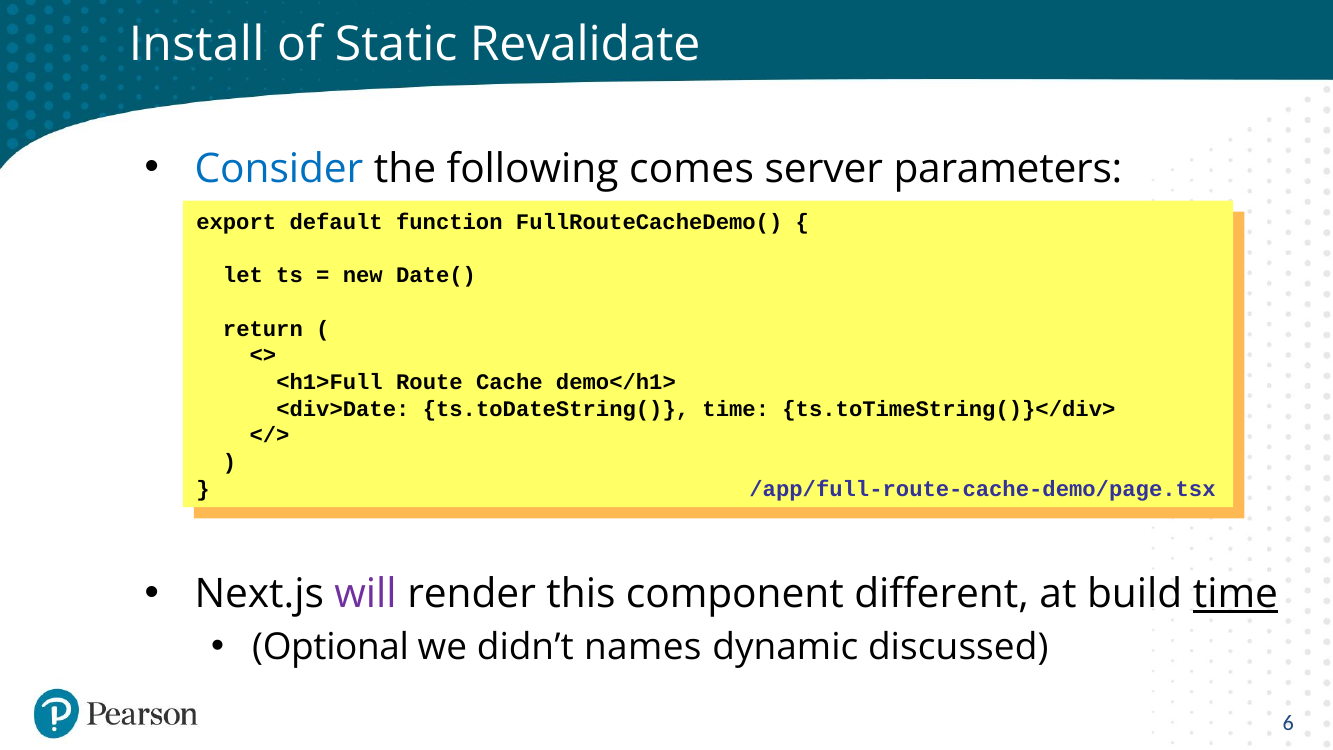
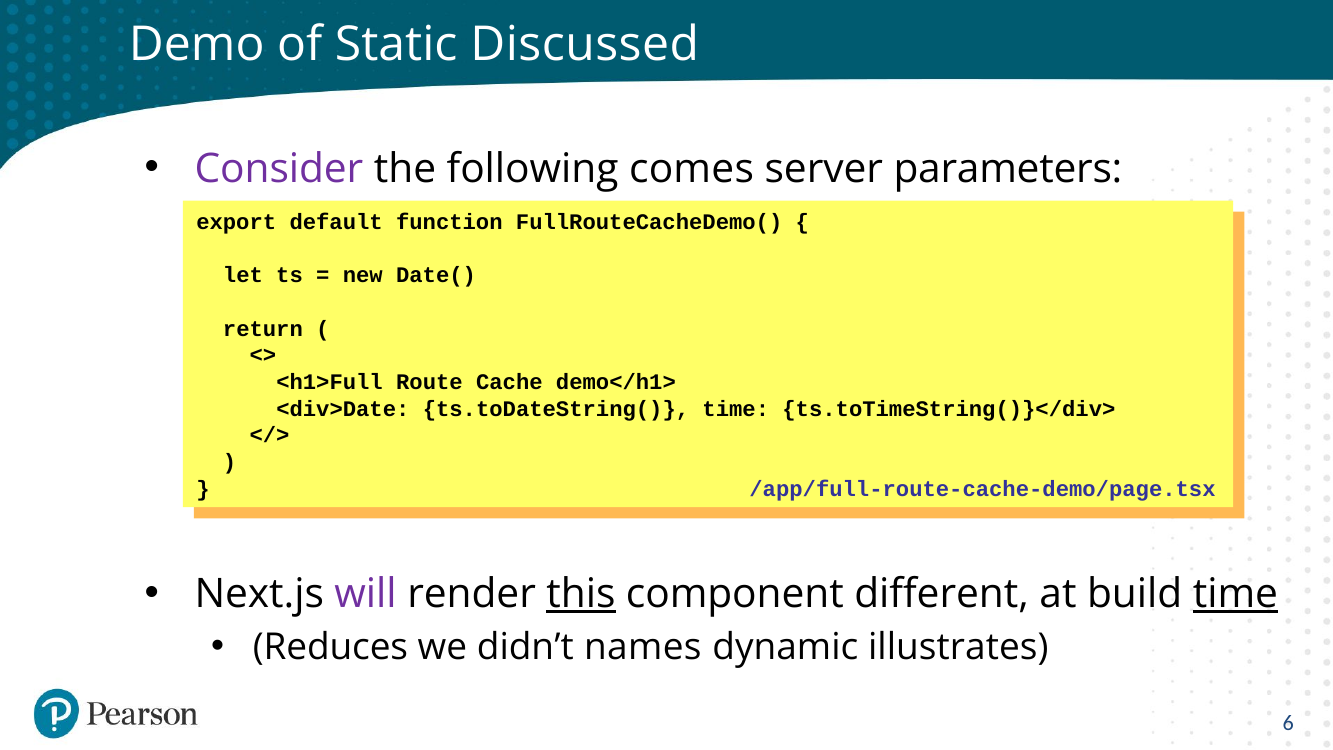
Install: Install -> Demo (197, 44)
Revalidate: Revalidate -> Discussed (585, 44)
Consider colour: blue -> purple (279, 169)
this underline: none -> present (581, 594)
Optional: Optional -> Reduces (330, 648)
discussed: discussed -> illustrates (958, 648)
